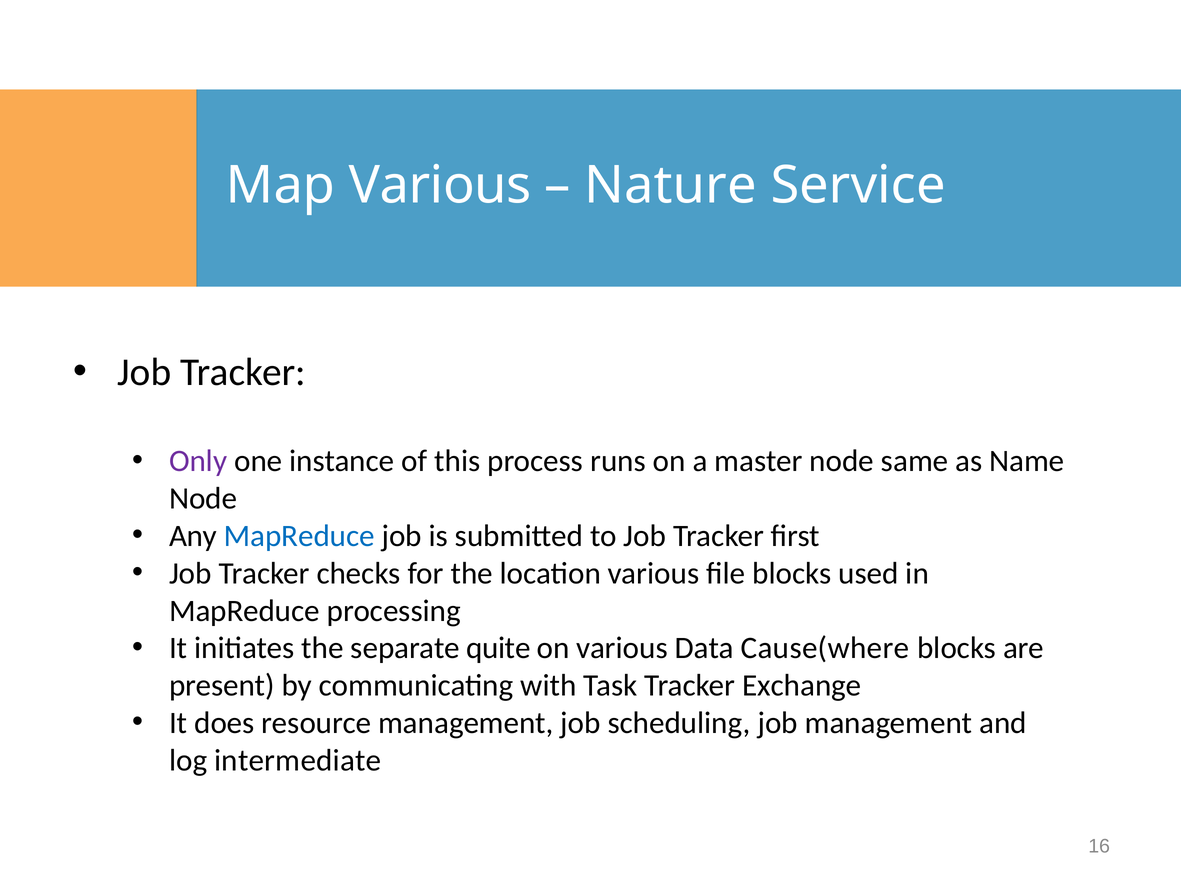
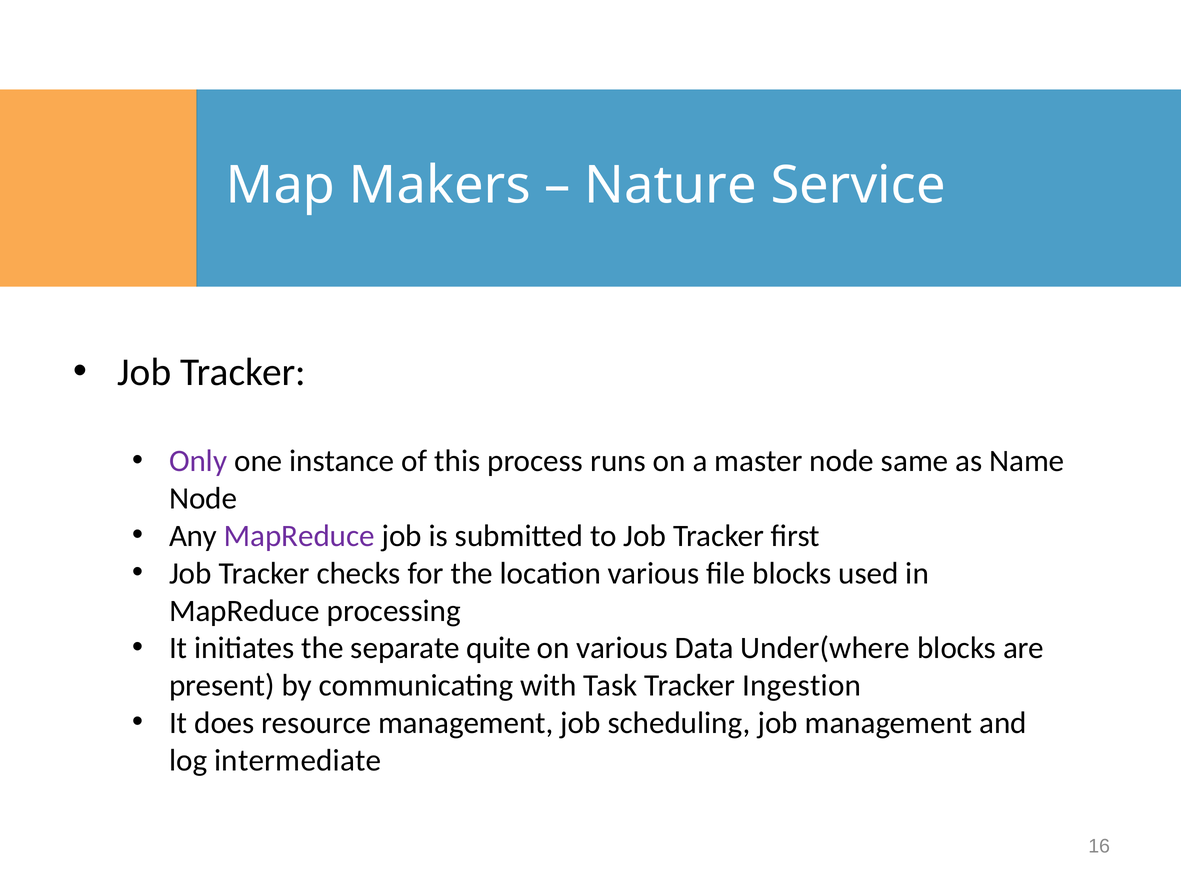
Map Various: Various -> Makers (440, 185)
MapReduce colour: blue -> purple (299, 536)
Cause(where: Cause(where -> Under(where (825, 648)
Exchange: Exchange -> Ingestion (802, 685)
